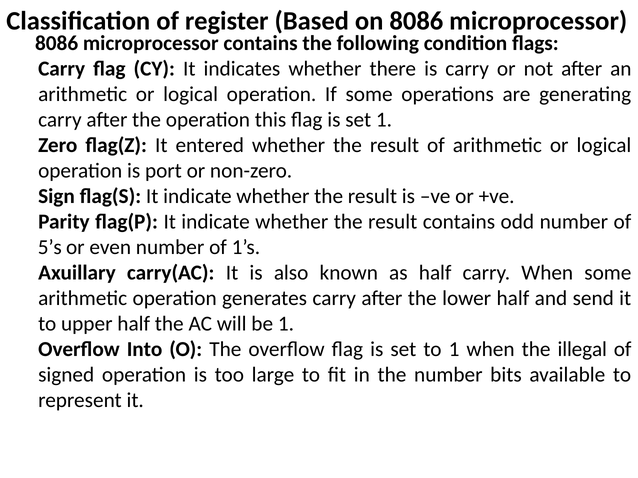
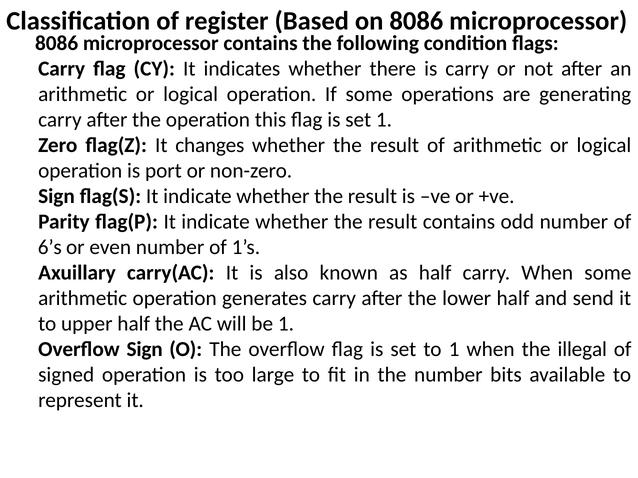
entered: entered -> changes (210, 145)
5’s: 5’s -> 6’s (50, 247)
Overflow Into: Into -> Sign (145, 349)
